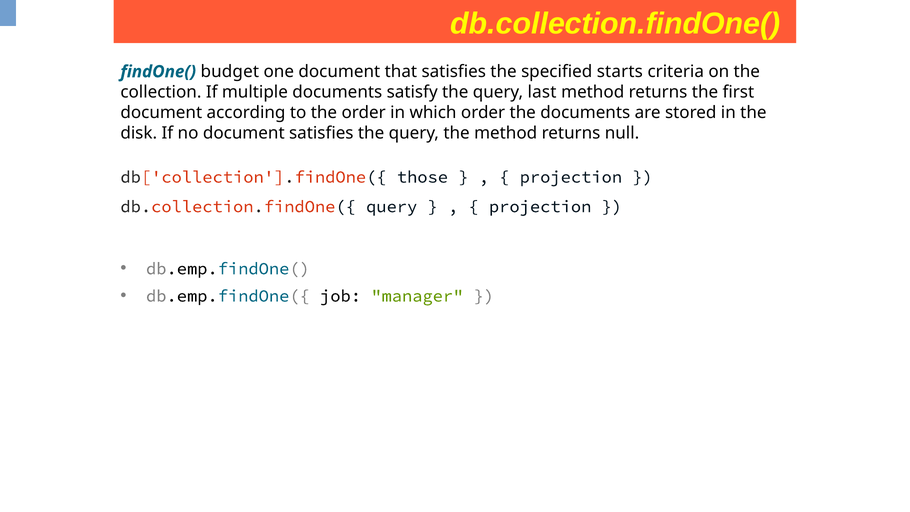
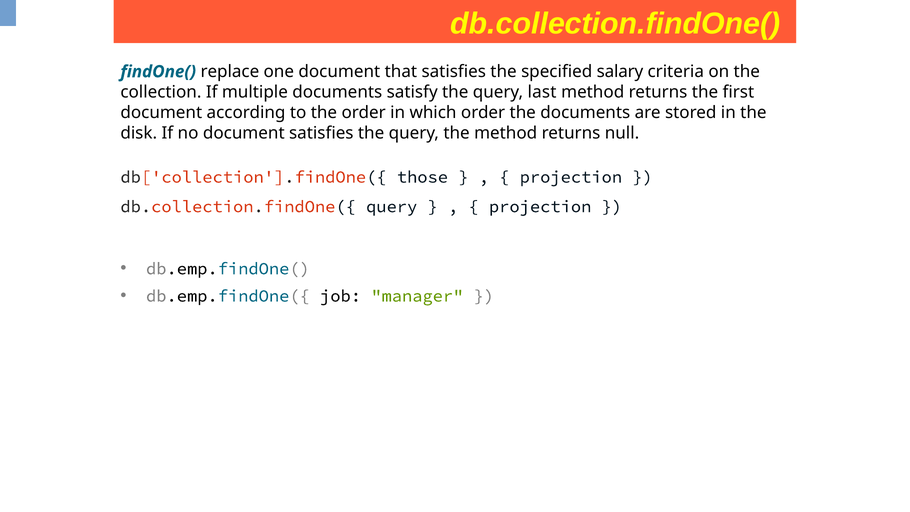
budget: budget -> replace (230, 72)
starts: starts -> salary (620, 72)
